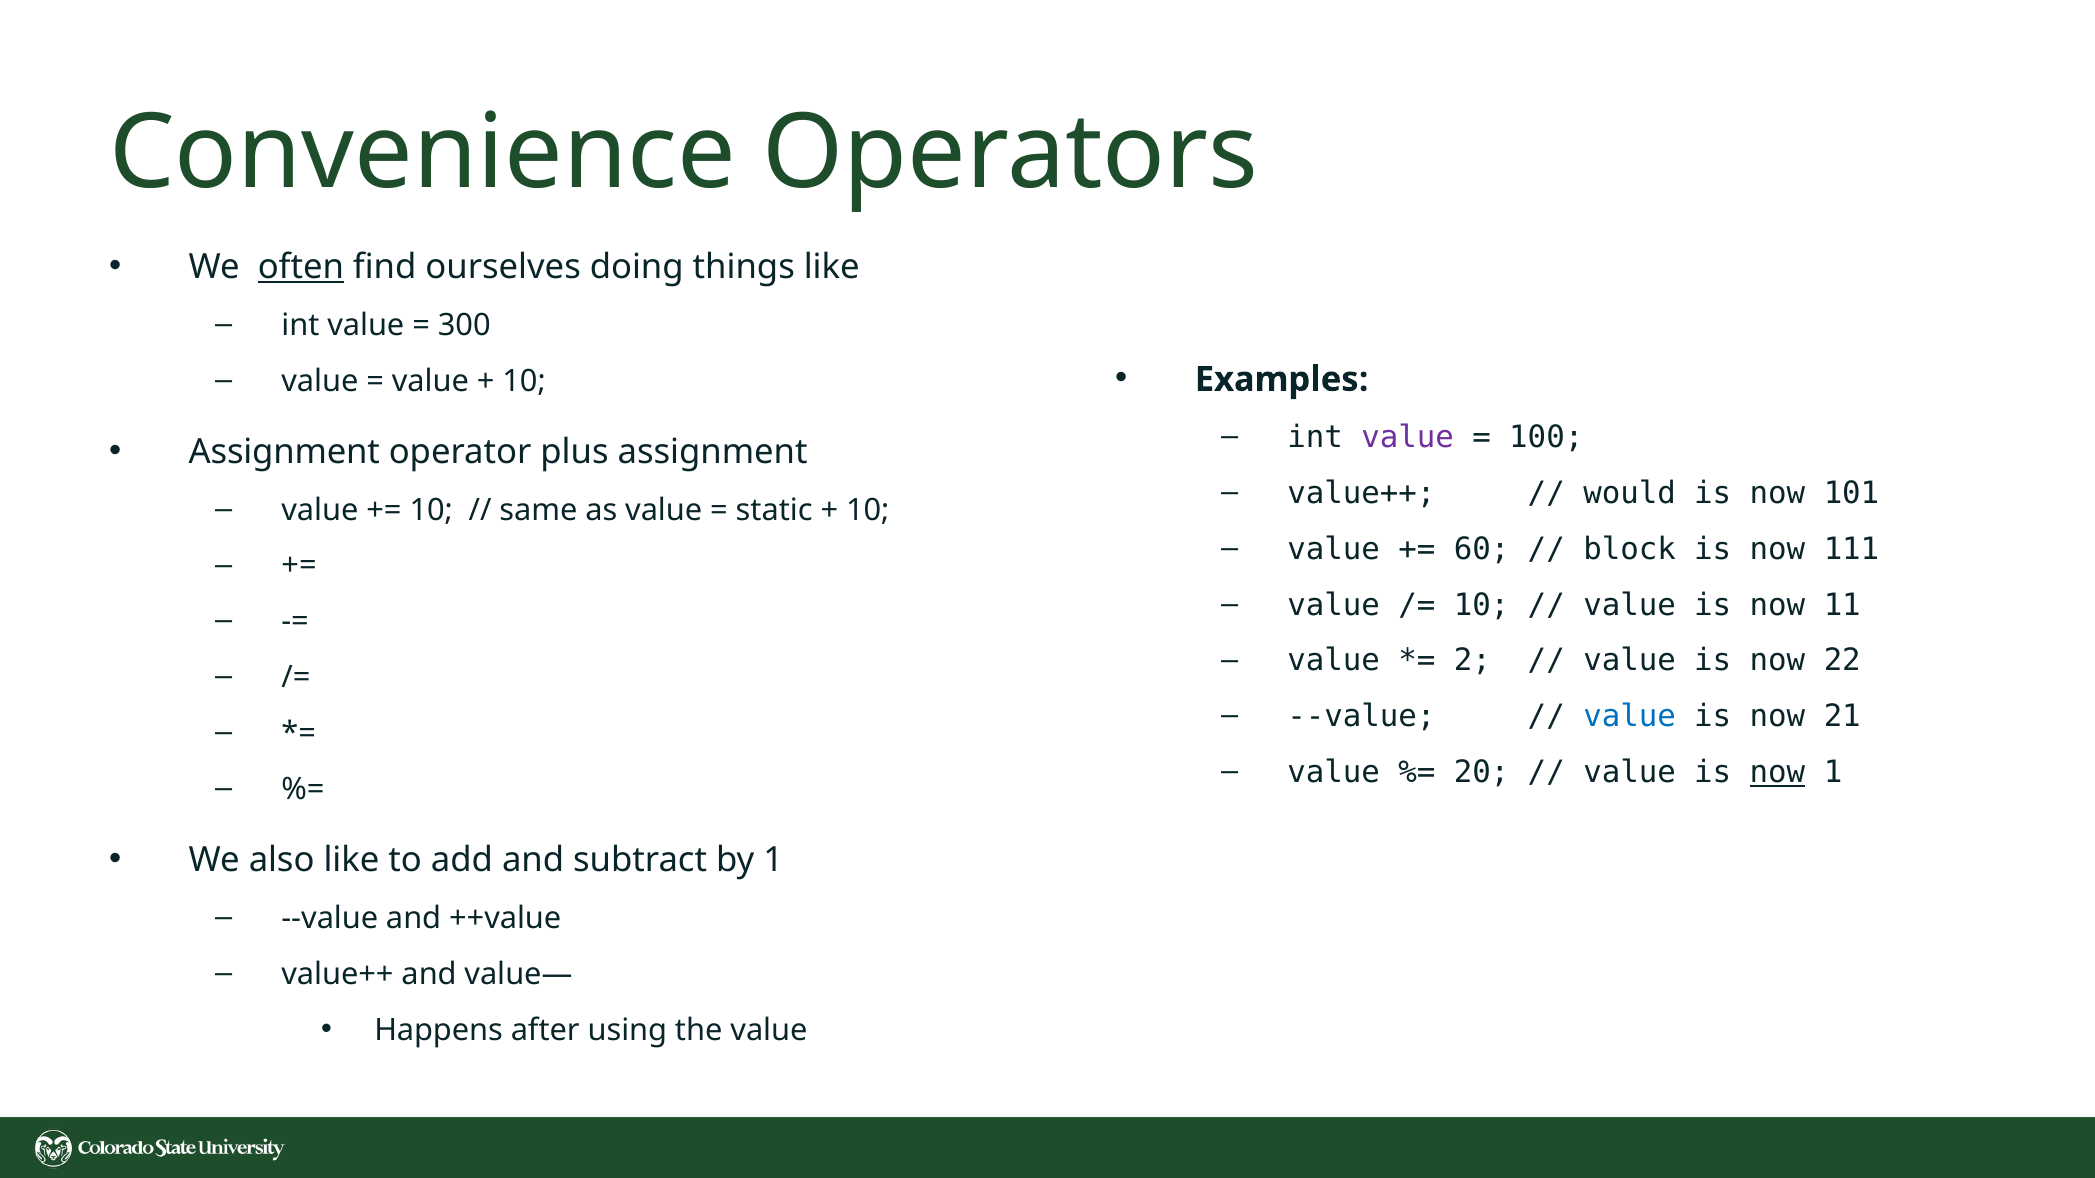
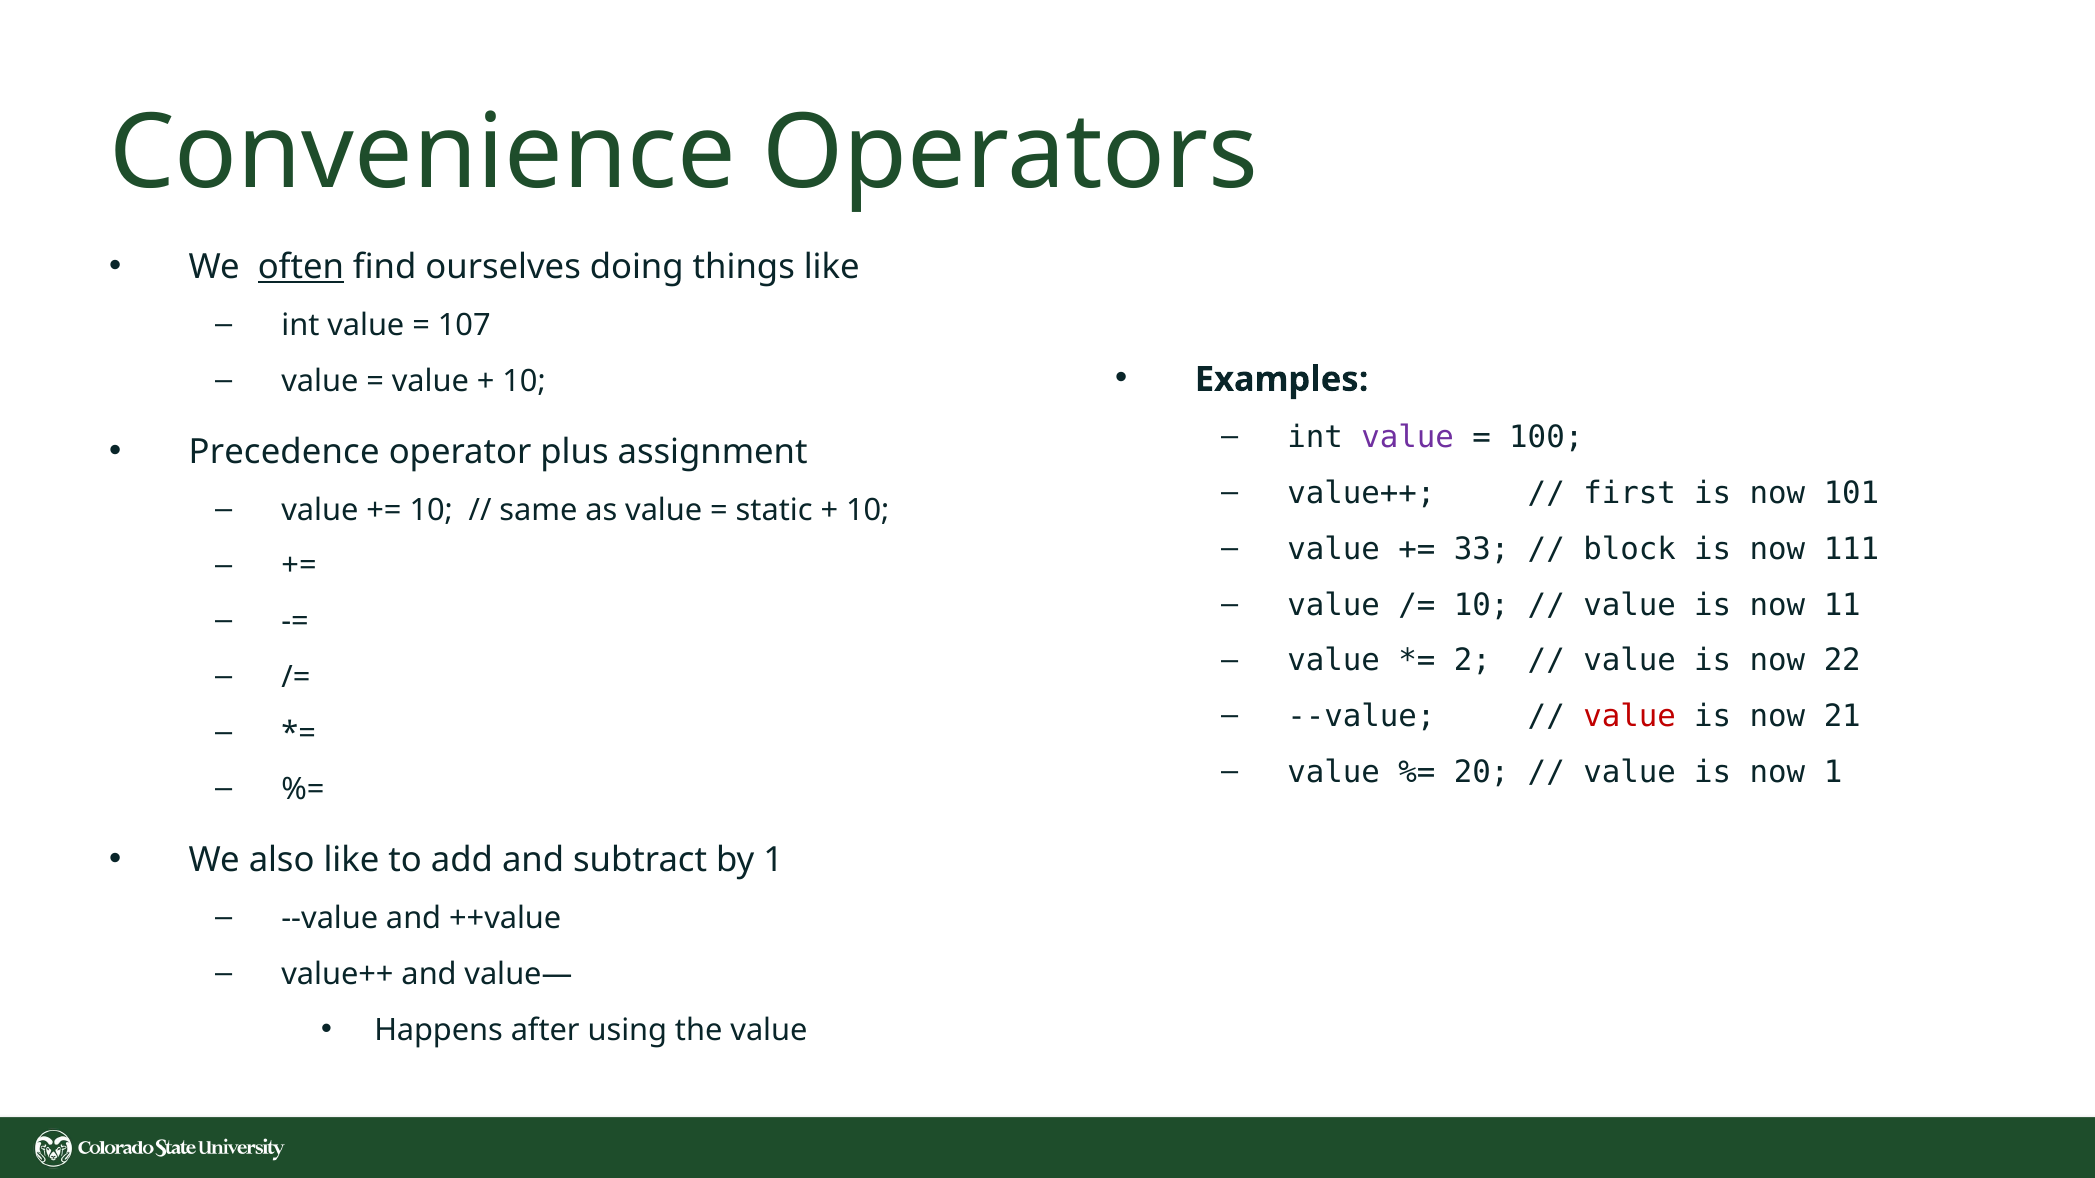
300: 300 -> 107 (464, 325)
Assignment: Assignment -> Precedence (284, 452)
would: would -> first (1630, 493)
60: 60 -> 33 (1482, 549)
value colour: blue -> red (1630, 717)
now underline: present -> none (1777, 773)
